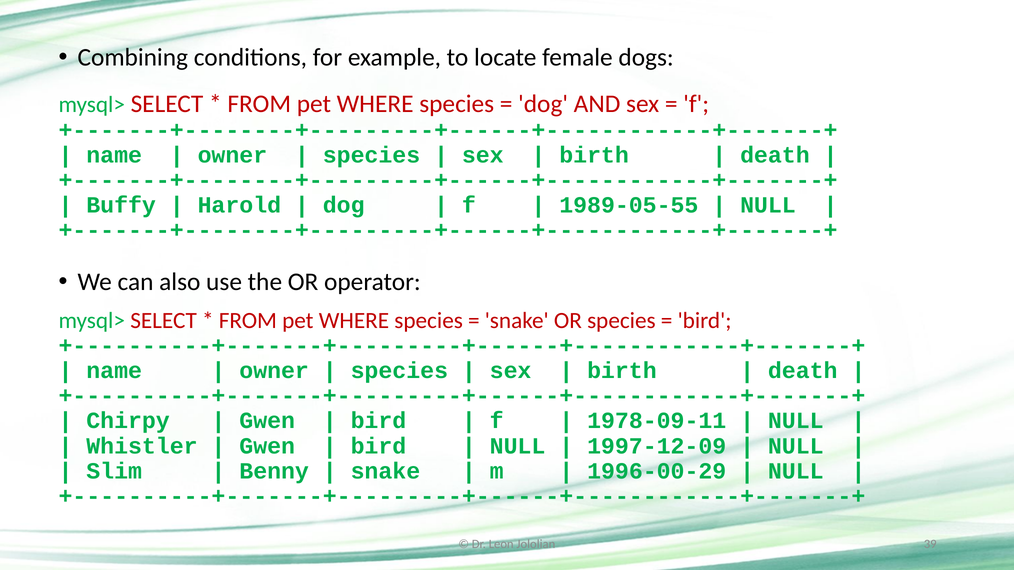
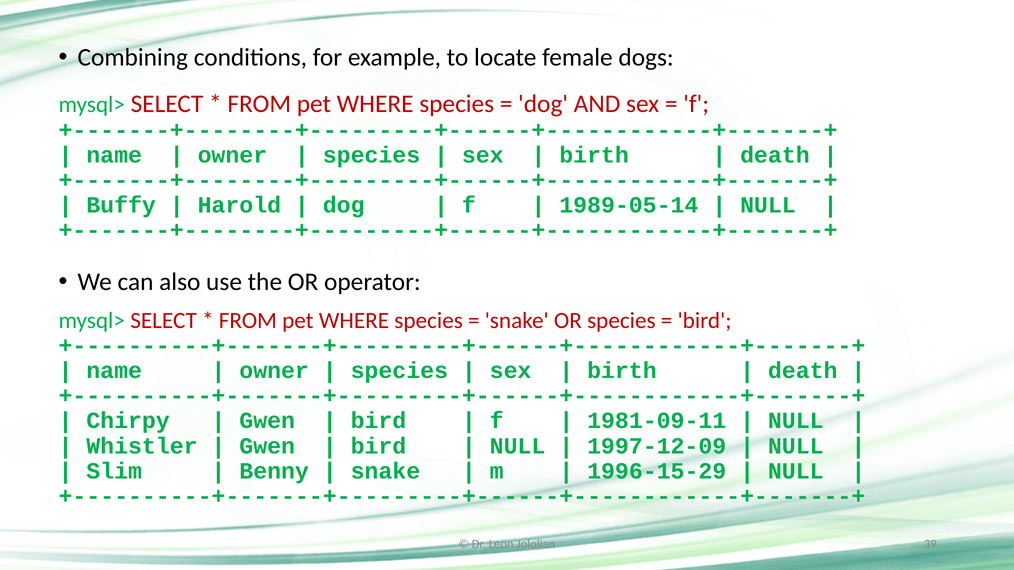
1989-05-55: 1989-05-55 -> 1989-05-14 (629, 205)
1978-09-11: 1978-09-11 -> 1981-09-11 (657, 421)
1996-00-29: 1996-00-29 -> 1996-15-29 (657, 471)
